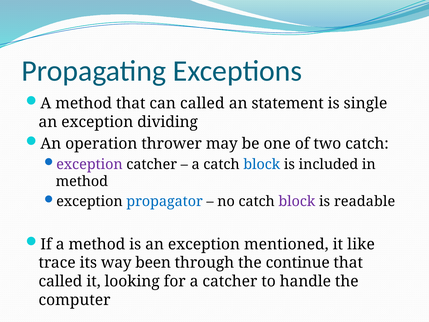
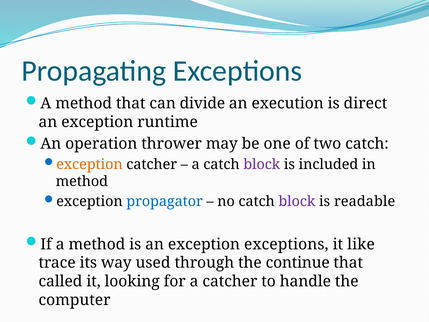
can called: called -> divide (202, 103)
statement: statement -> execution (288, 103)
single: single -> direct (365, 103)
dividing: dividing -> runtime (168, 122)
exception colour: purple -> orange (89, 164)
block colour: blue -> purple (262, 164)
exception mentioned: mentioned -> exceptions (286, 244)
been: been -> used (153, 263)
